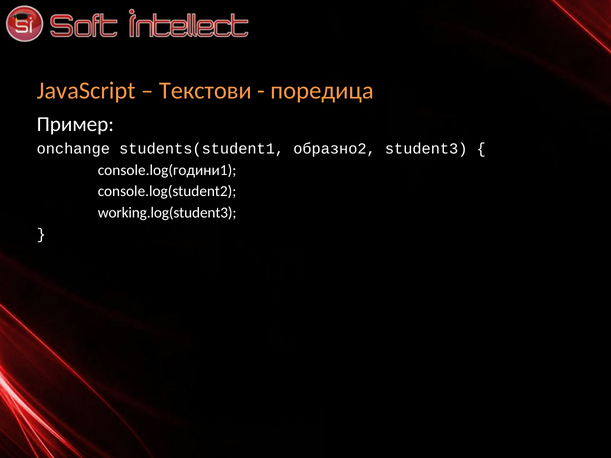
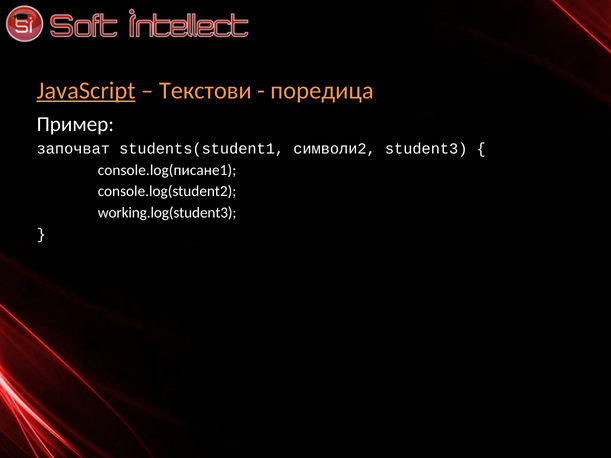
JavaScript underline: none -> present (86, 91)
onchange: onchange -> започват (73, 149)
образно2: образно2 -> символи2 (335, 149)
console.log(години1: console.log(години1 -> console.log(писане1 (167, 170)
